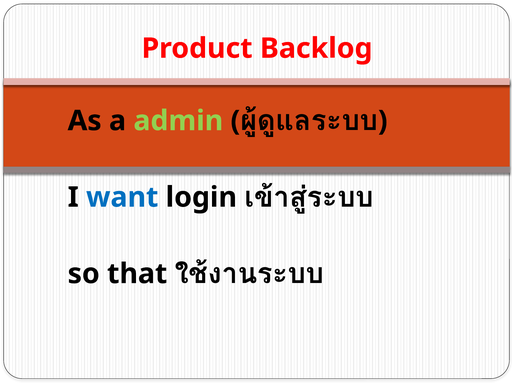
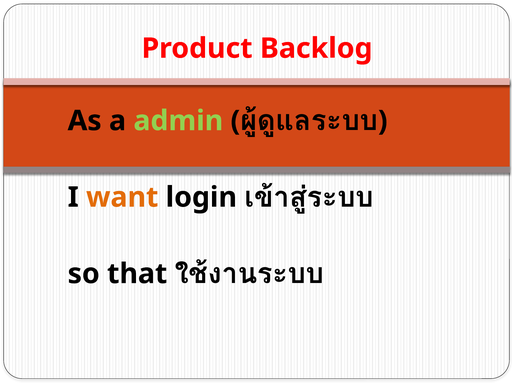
want colour: blue -> orange (122, 198)
